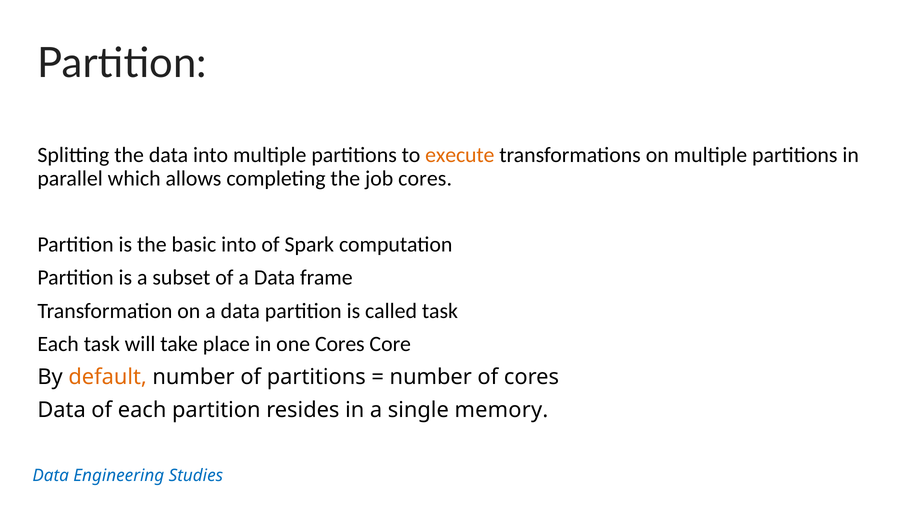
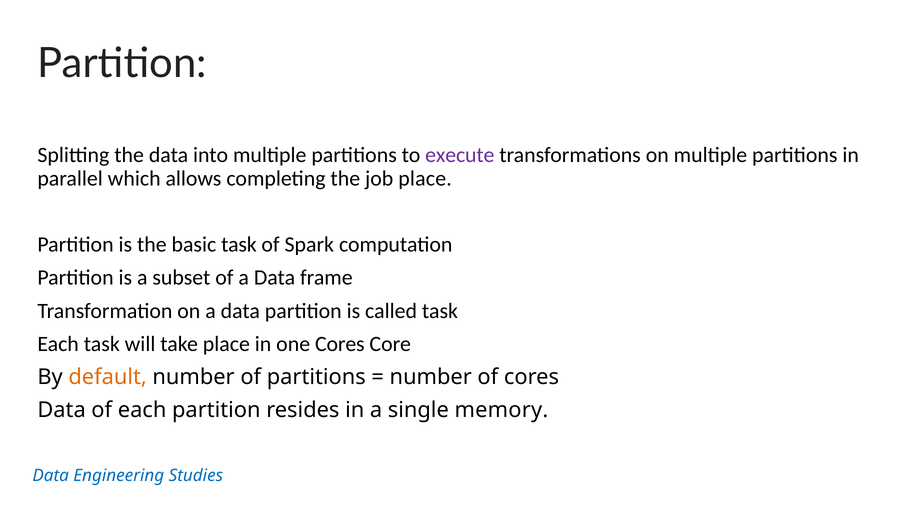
execute colour: orange -> purple (460, 155)
job cores: cores -> place (425, 178)
basic into: into -> task (239, 245)
